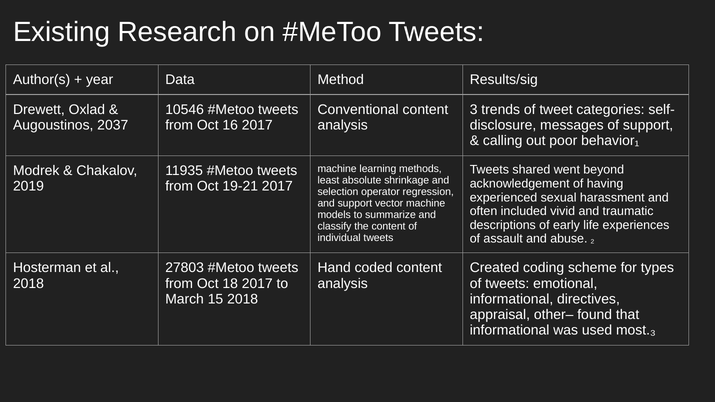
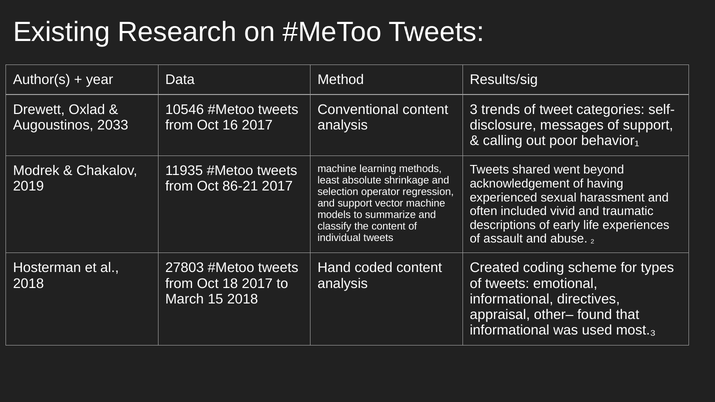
2037: 2037 -> 2033 (113, 125)
19-21: 19-21 -> 86-21 (240, 186)
